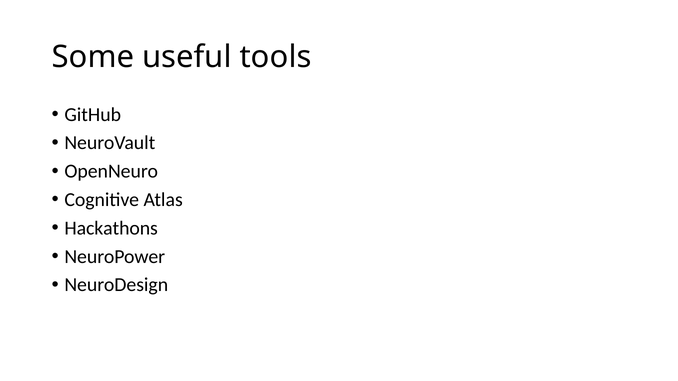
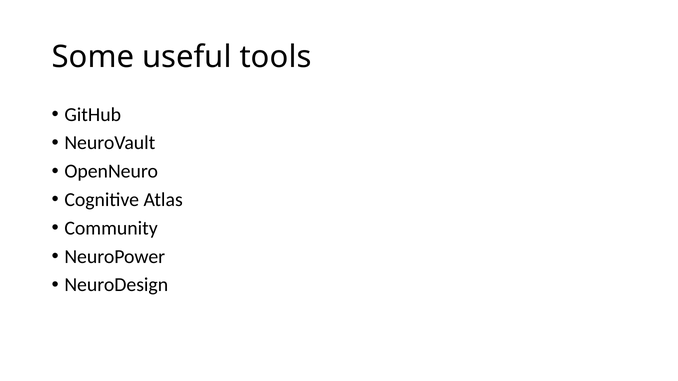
Hackathons: Hackathons -> Community (111, 228)
